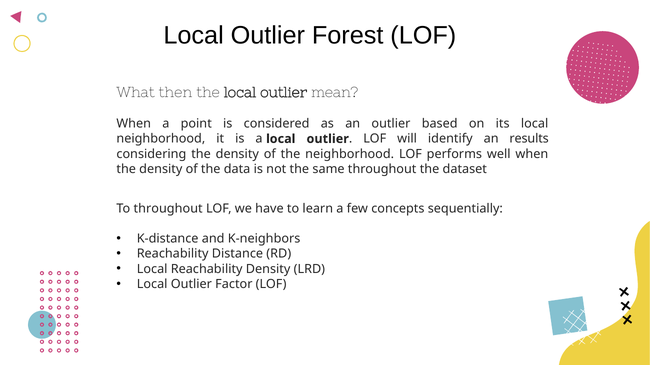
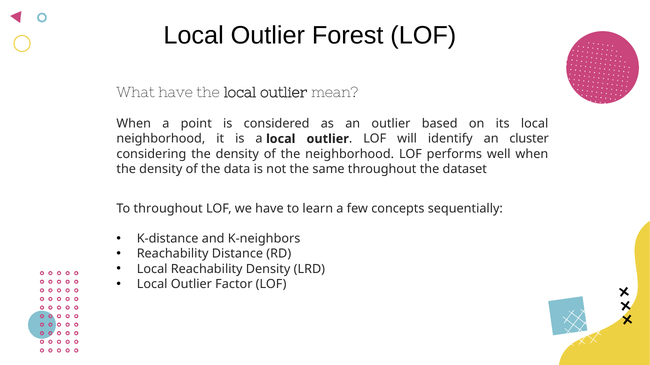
What then: then -> have (176, 93)
results: results -> cluster (529, 139)
